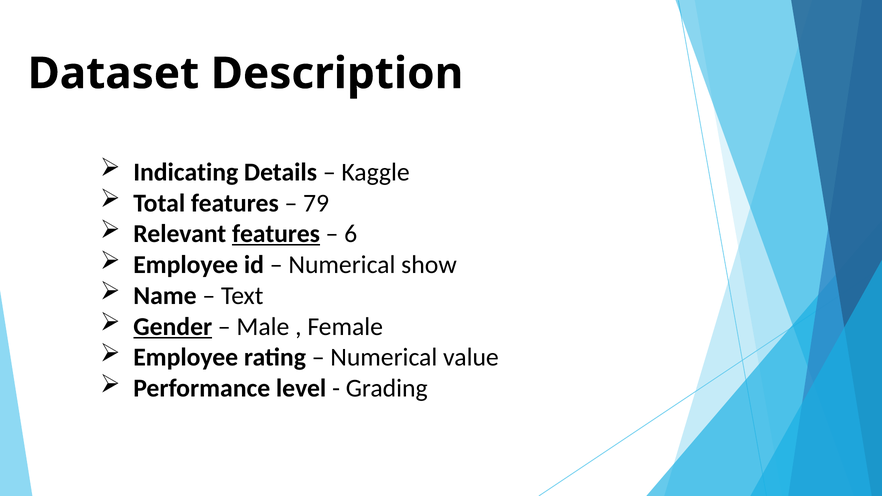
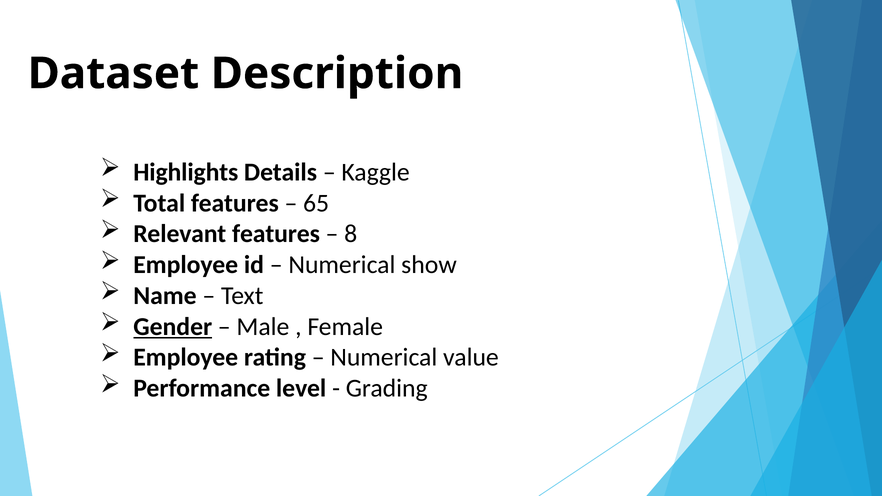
Indicating: Indicating -> Highlights (186, 172)
79: 79 -> 65 (316, 203)
features underline: present -> none (276, 234)
6: 6 -> 8 (351, 234)
